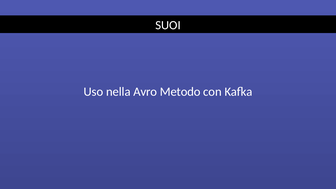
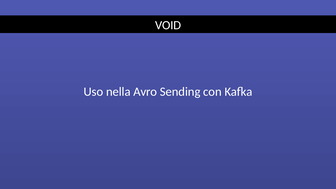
SUOI: SUOI -> VOID (168, 25)
Metodo: Metodo -> Sending (180, 92)
